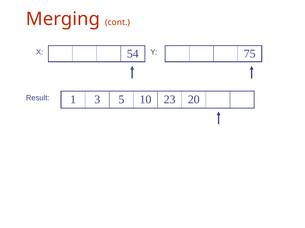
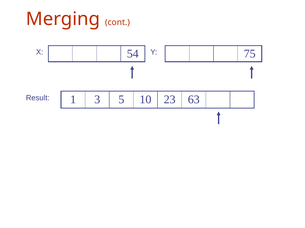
20: 20 -> 63 (194, 100)
